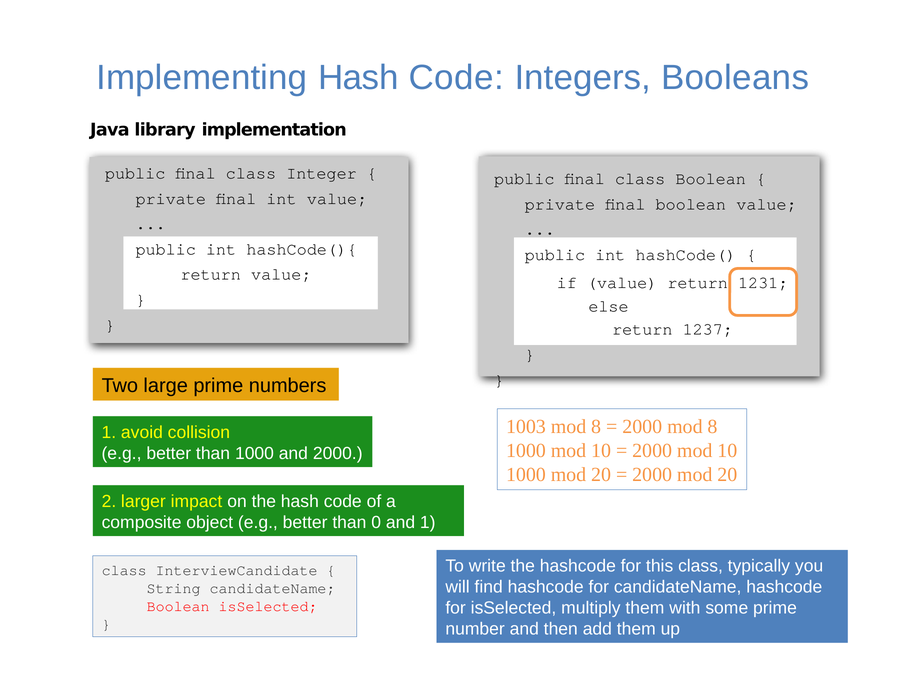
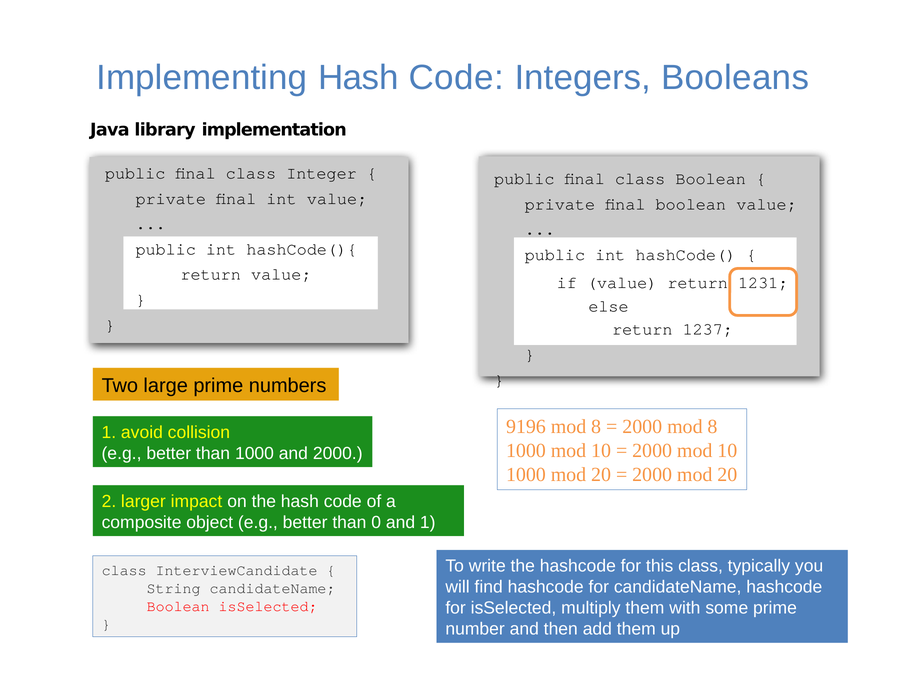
1003: 1003 -> 9196 (526, 427)
